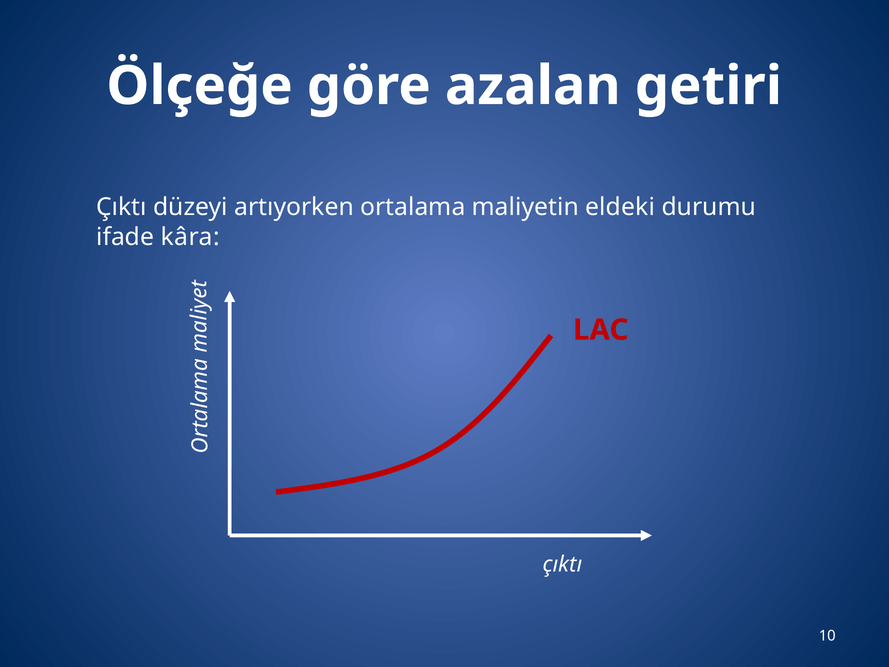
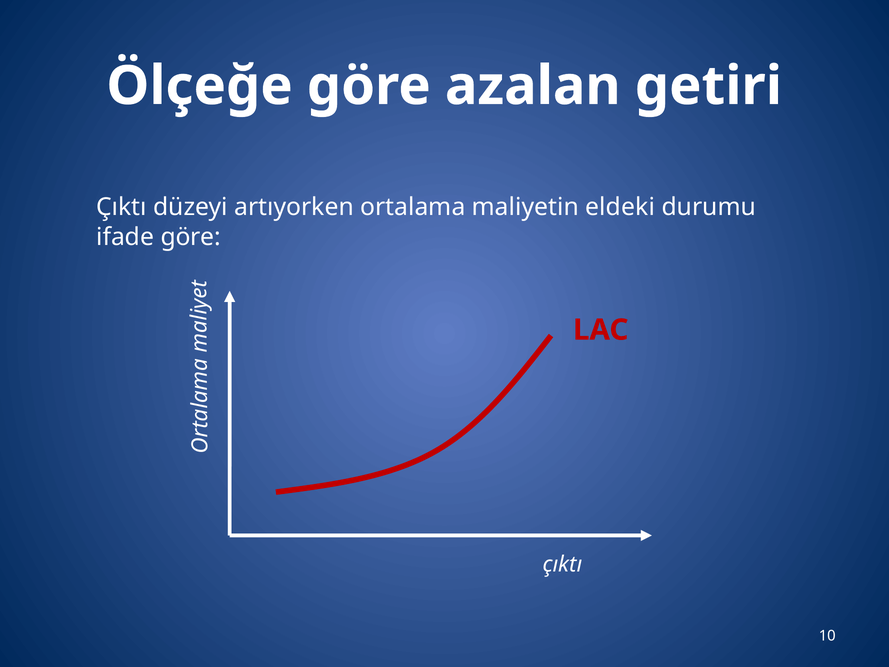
ifade kâra: kâra -> göre (191, 237)
